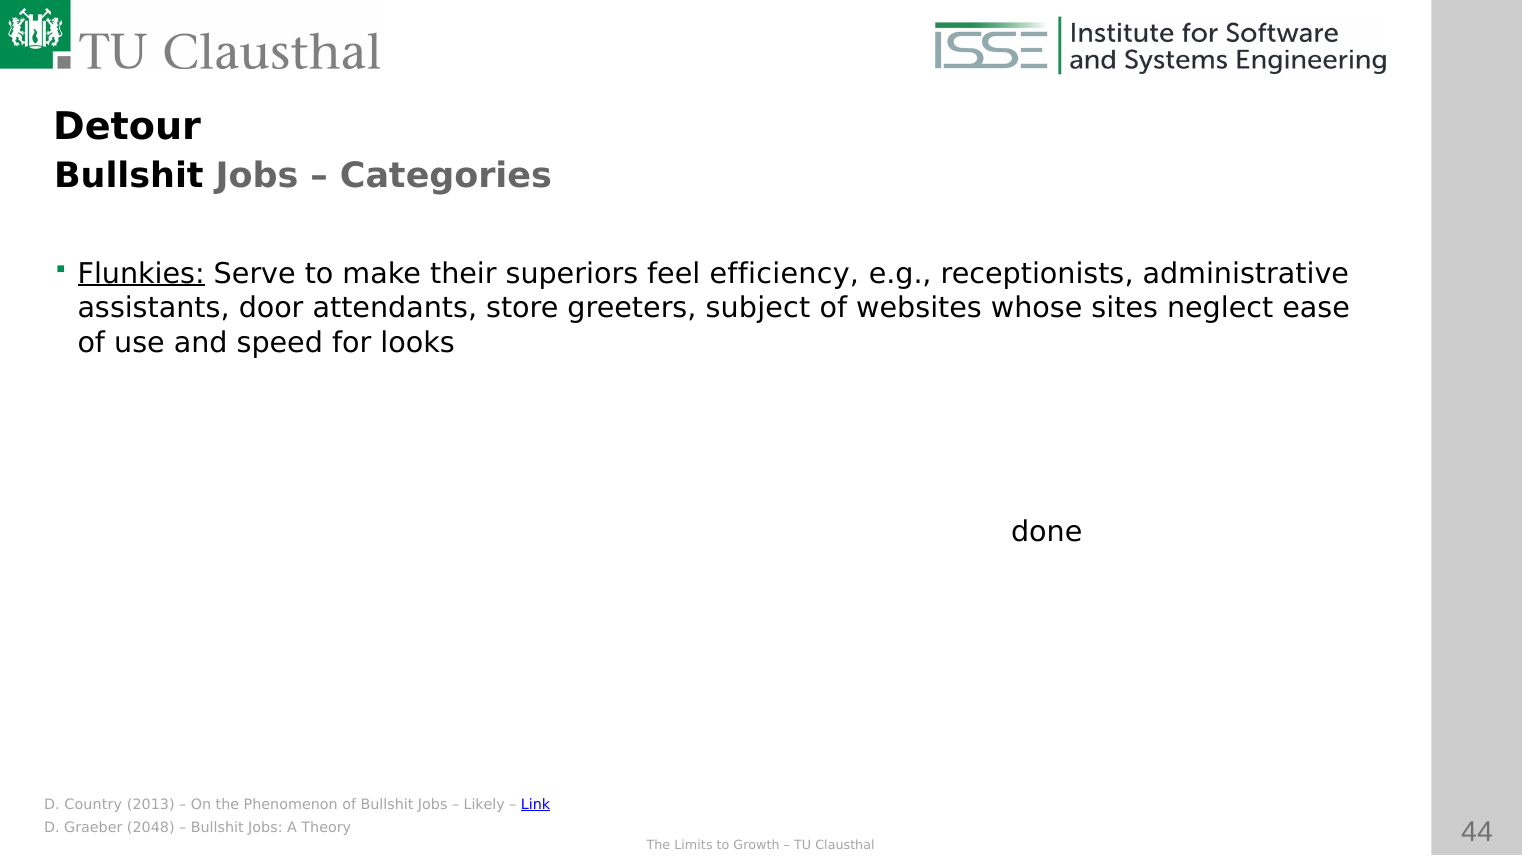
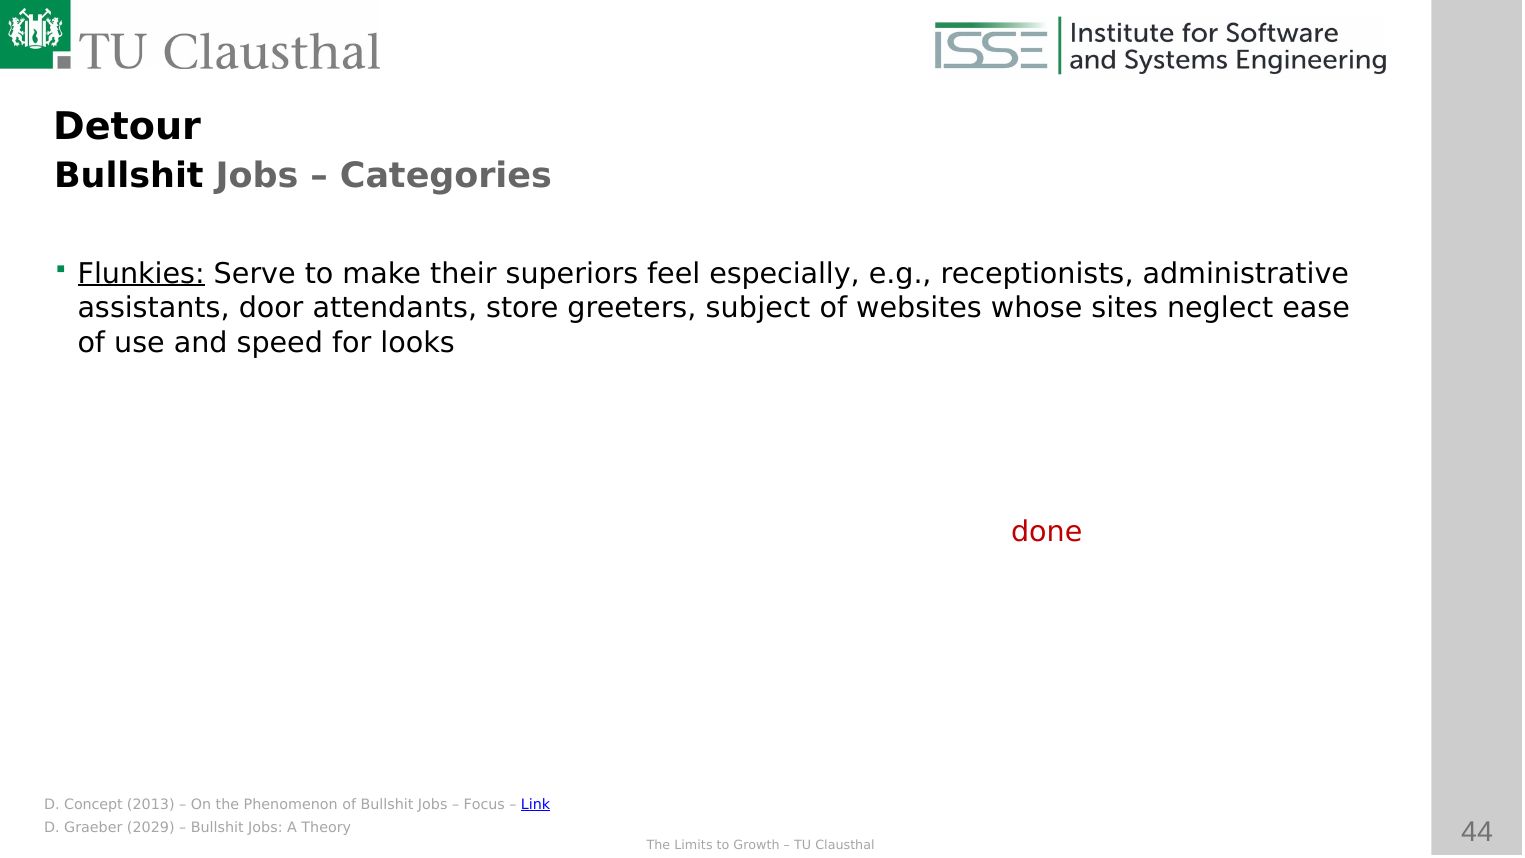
efficiency: efficiency -> especially (785, 274)
done colour: black -> red (1047, 531)
Country: Country -> Concept (93, 804)
Likely: Likely -> Focus (484, 804)
2048: 2048 -> 2029 (151, 827)
